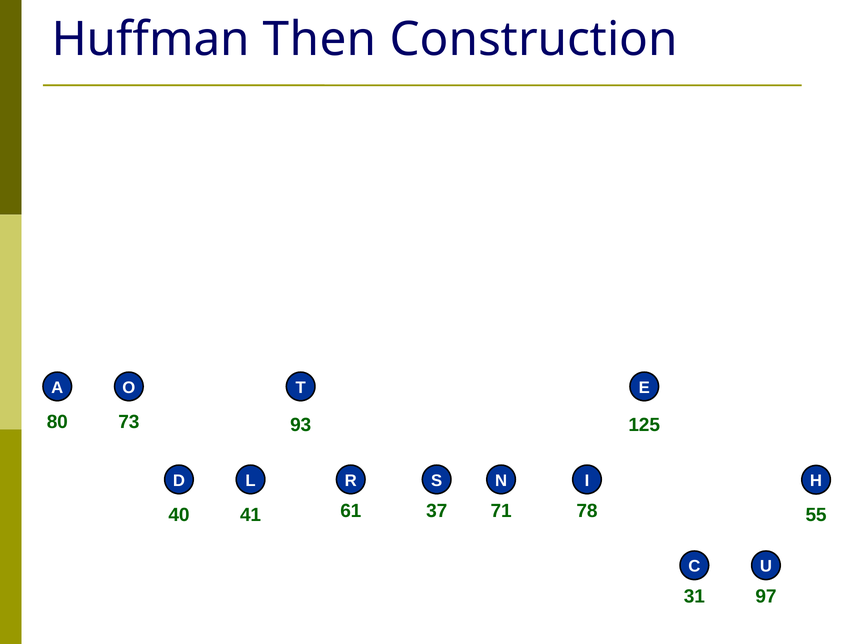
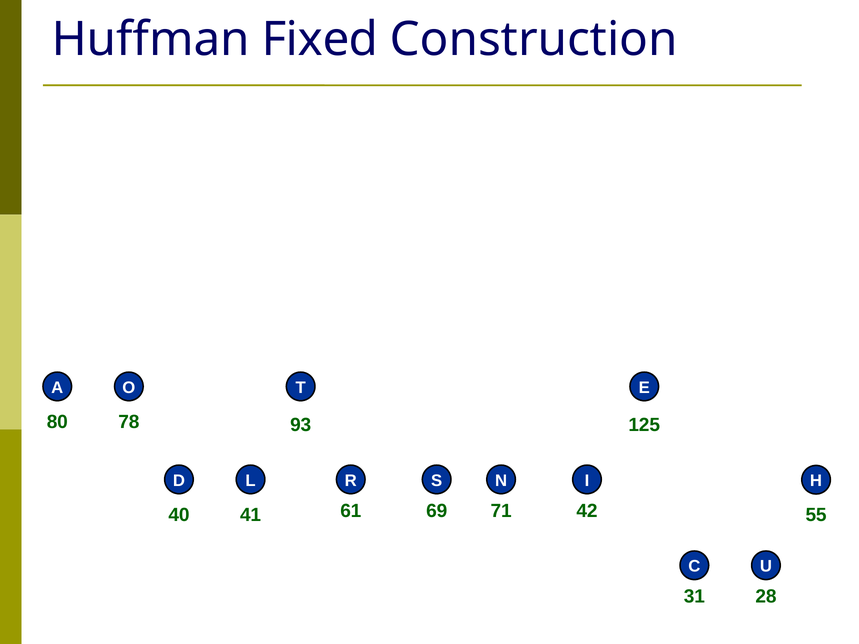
Then: Then -> Fixed (320, 40)
73: 73 -> 78 (129, 422)
37: 37 -> 69 (437, 511)
78: 78 -> 42 (587, 511)
97: 97 -> 28 (766, 597)
